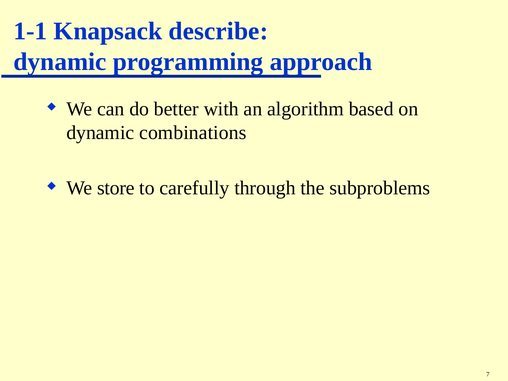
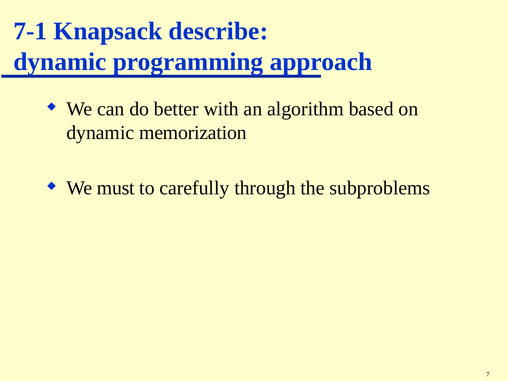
1-1: 1-1 -> 7-1 (30, 31)
combinations: combinations -> memorization (193, 133)
store: store -> must (116, 188)
